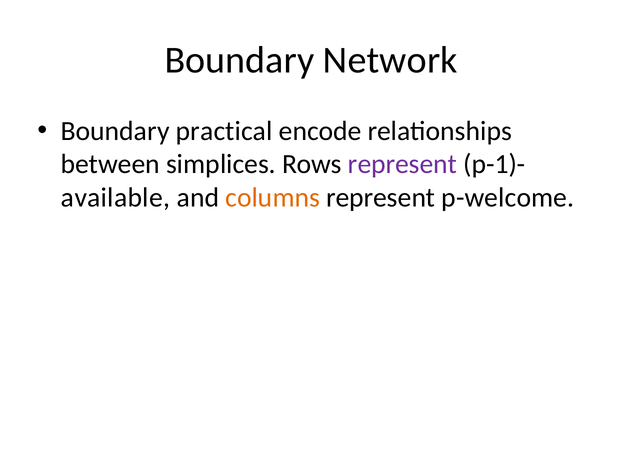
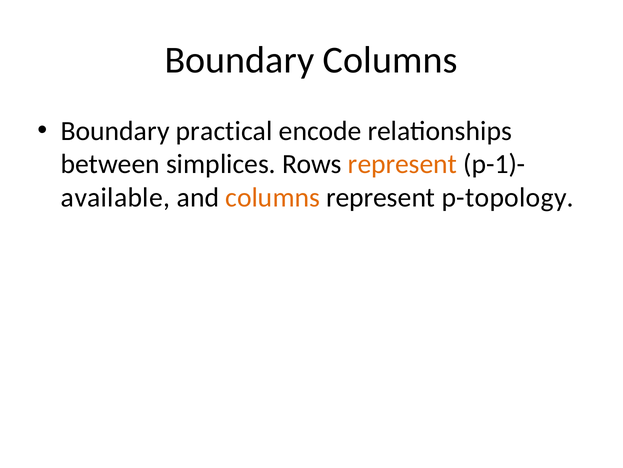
Boundary Network: Network -> Columns (390, 60)
represent colour: purple -> orange (402, 164)
p-welcome: p-welcome -> p-topology (508, 197)
